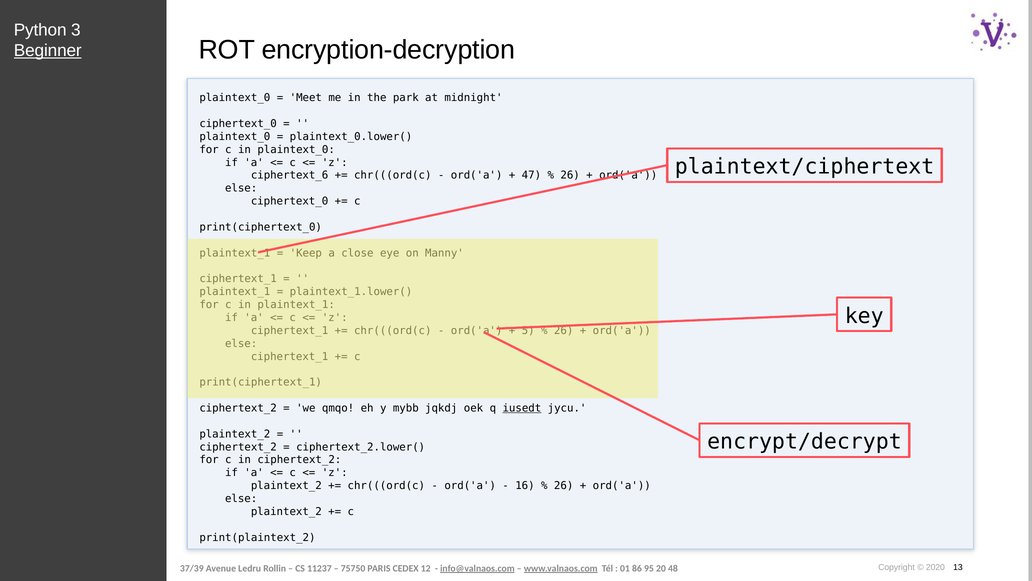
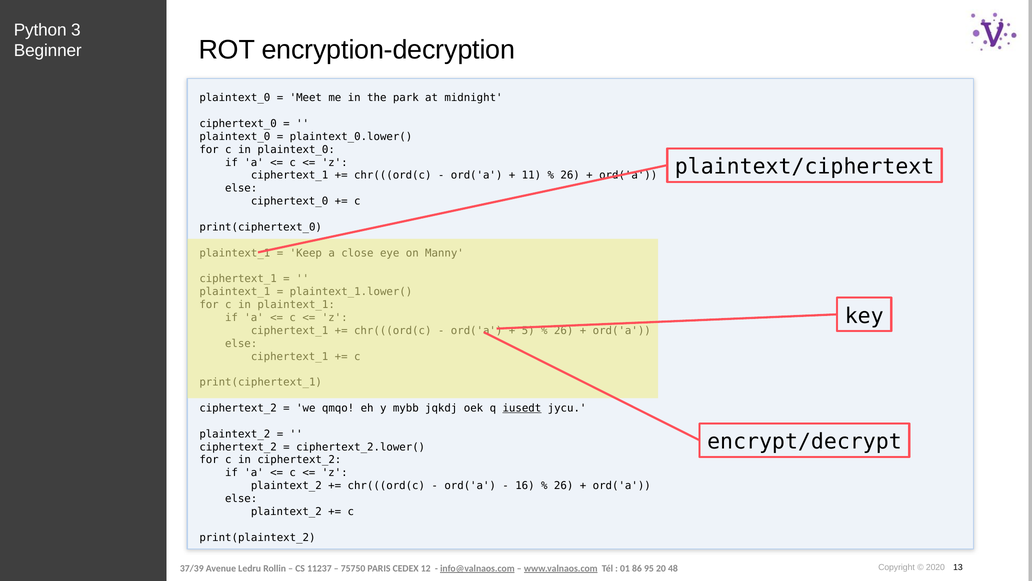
Beginner underline: present -> none (48, 50)
ciphertext_6: ciphertext_6 -> ciphertext_1 (290, 175)
47: 47 -> 11 (531, 175)
